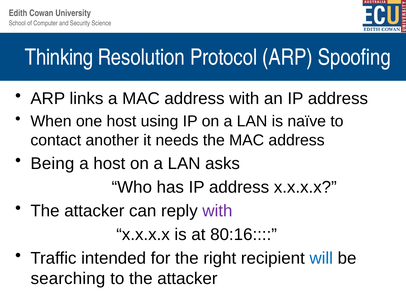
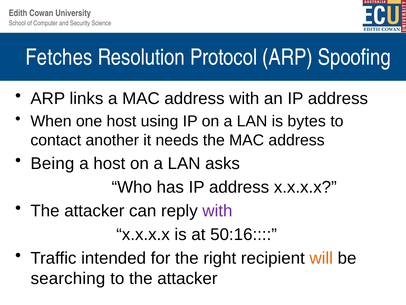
Thinking: Thinking -> Fetches (59, 57)
naïve: naïve -> bytes (307, 121)
80:16: 80:16 -> 50:16 (244, 234)
will colour: blue -> orange (321, 258)
